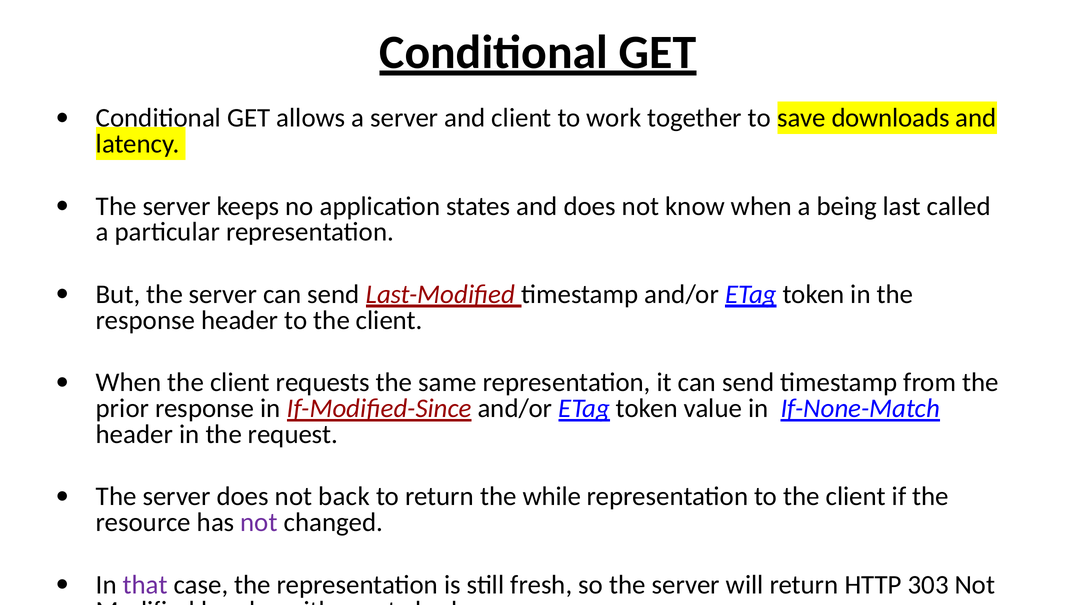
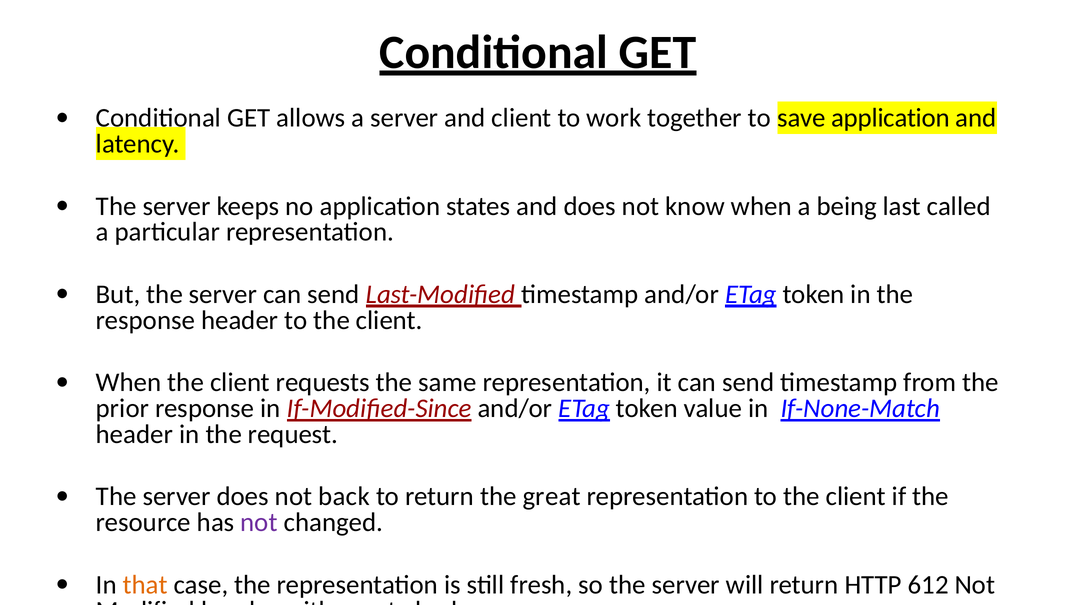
save downloads: downloads -> application (891, 118)
the while: while -> great (552, 497)
that colour: purple -> orange (145, 585)
303: 303 -> 612 (928, 585)
